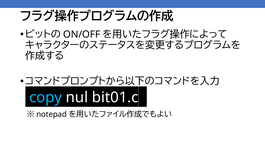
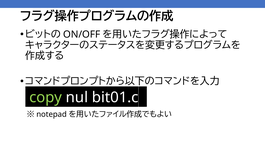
copy colour: light blue -> light green (46, 97)
